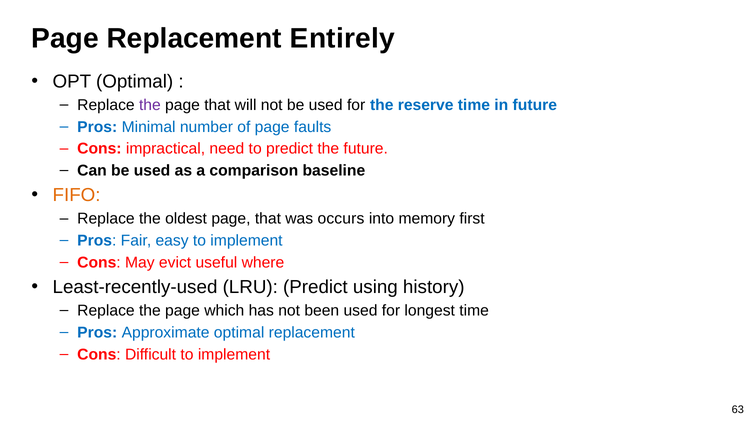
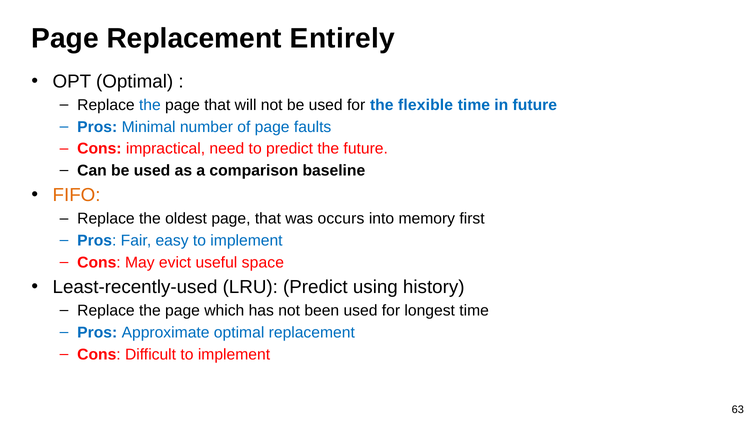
the colour: purple -> blue (150, 105)
reserve: reserve -> flexible (426, 105)
where: where -> space (263, 263)
